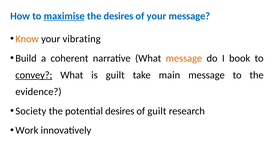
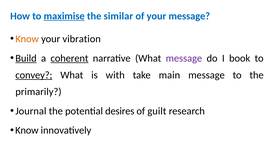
the desires: desires -> similar (118, 16)
vibrating: vibrating -> vibration (82, 39)
Build underline: none -> present (26, 58)
coherent underline: none -> present (69, 58)
message colour: orange -> purple (184, 58)
is guilt: guilt -> with (115, 75)
evidence: evidence -> primarily (38, 92)
Society: Society -> Journal (31, 111)
Work: Work -> Know (27, 131)
